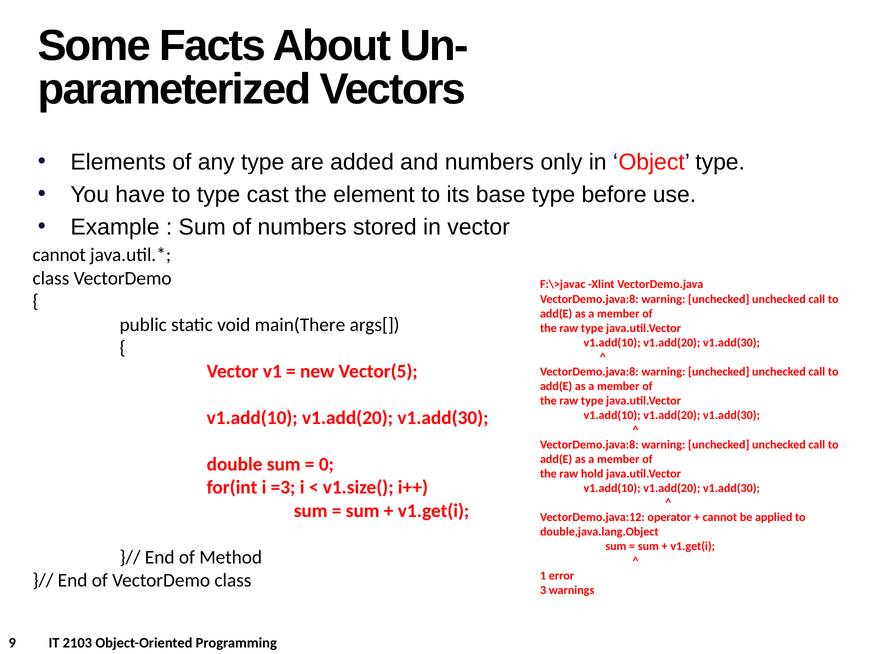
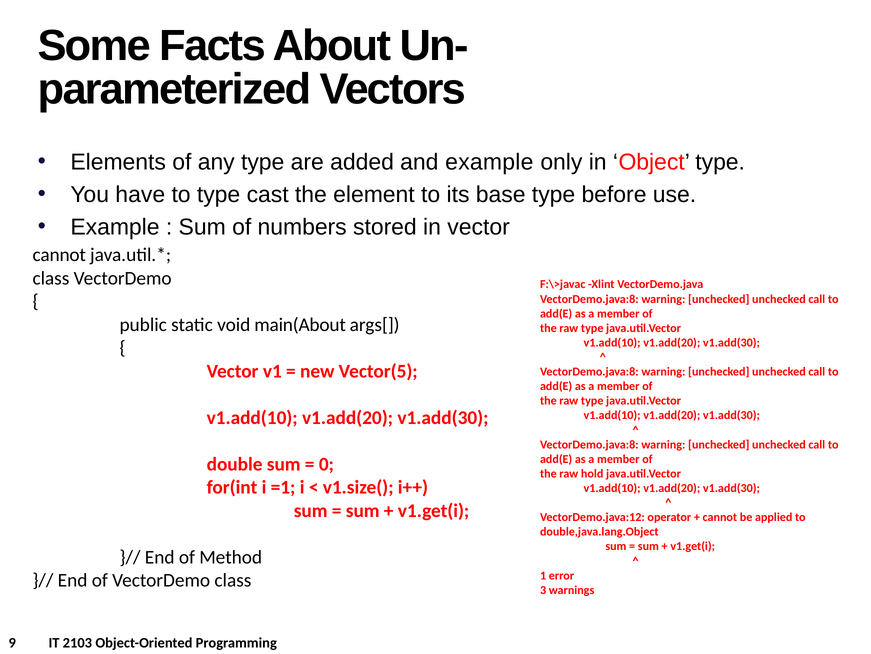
and numbers: numbers -> example (489, 162)
main(There: main(There -> main(About (300, 324)
=3: =3 -> =1 (283, 487)
